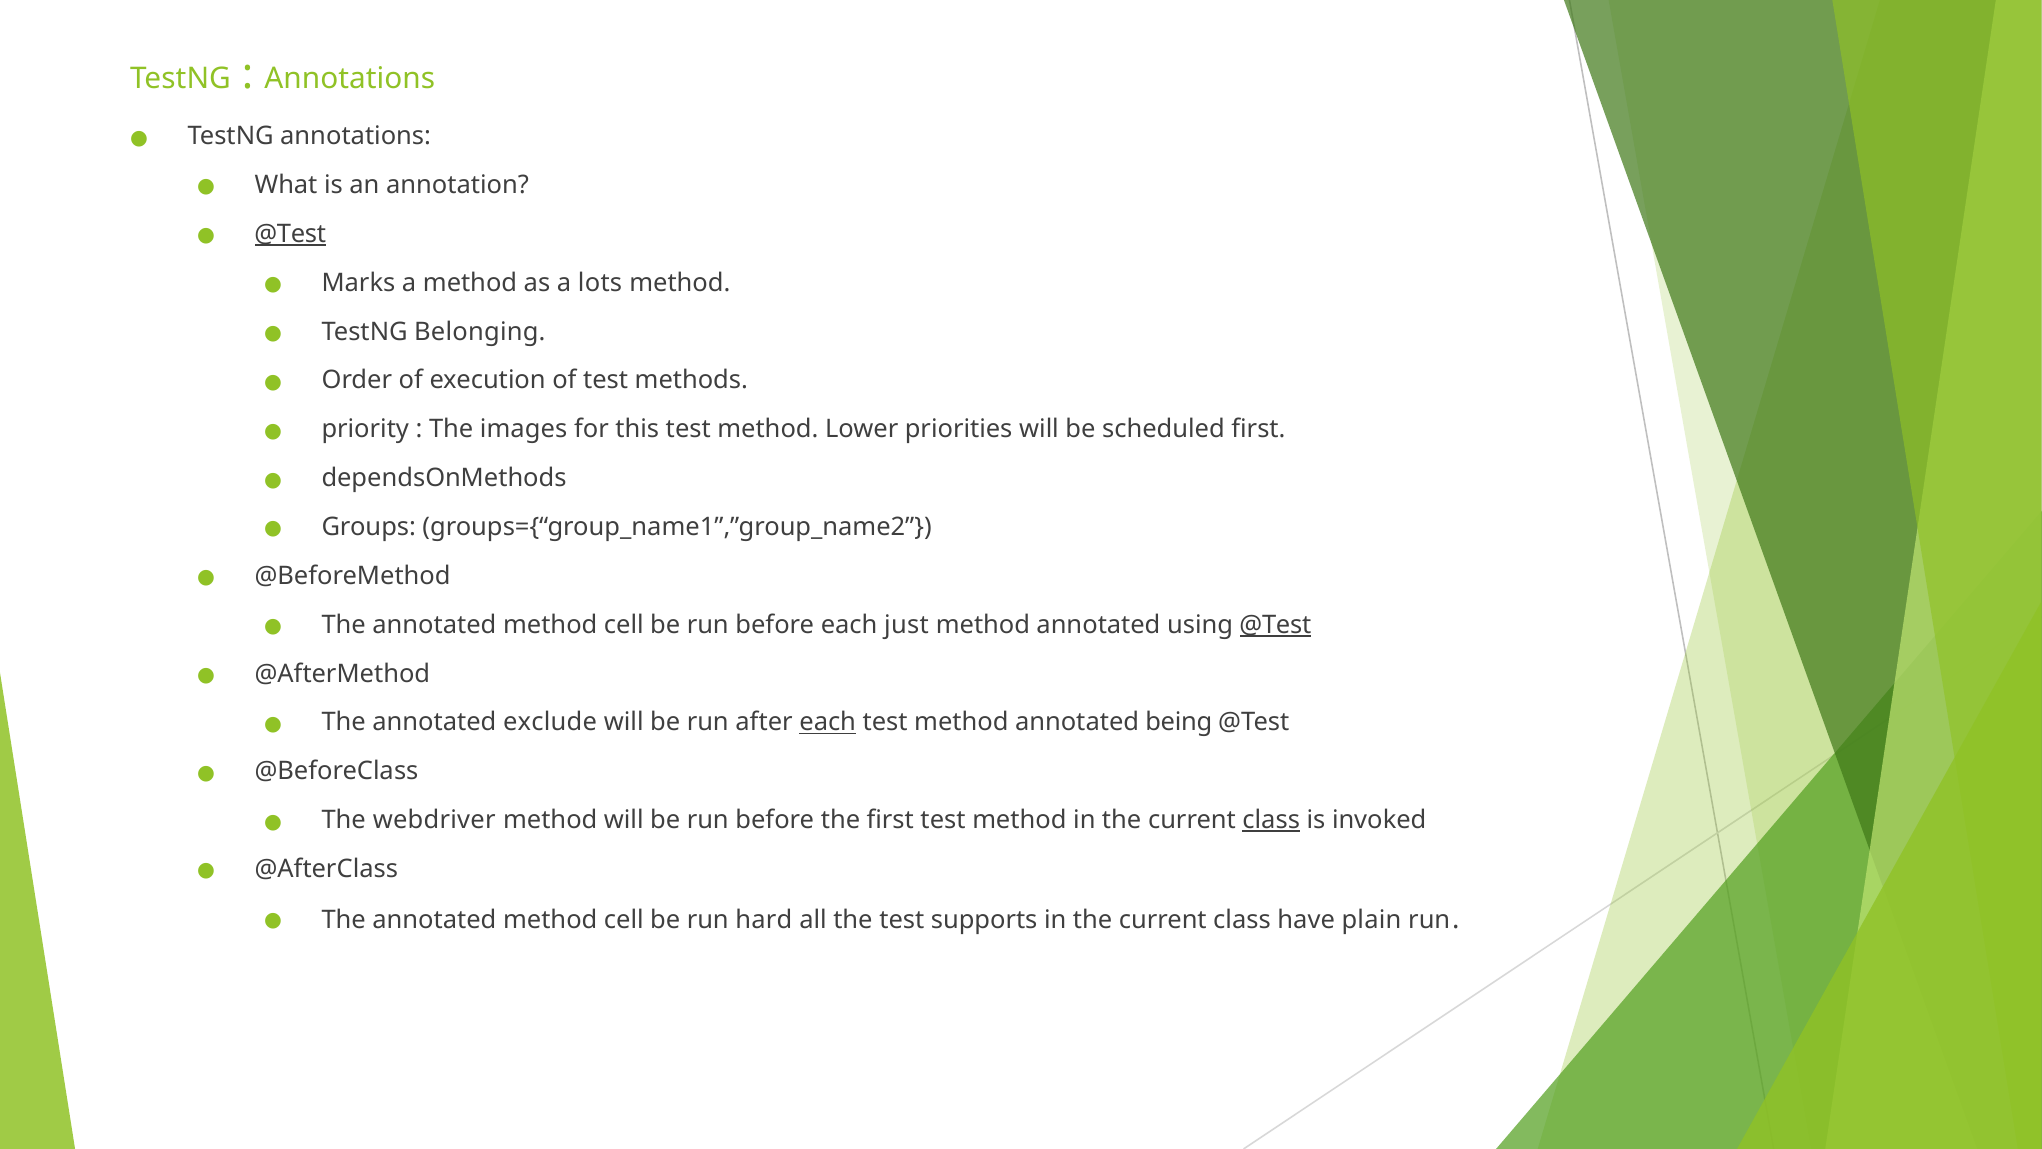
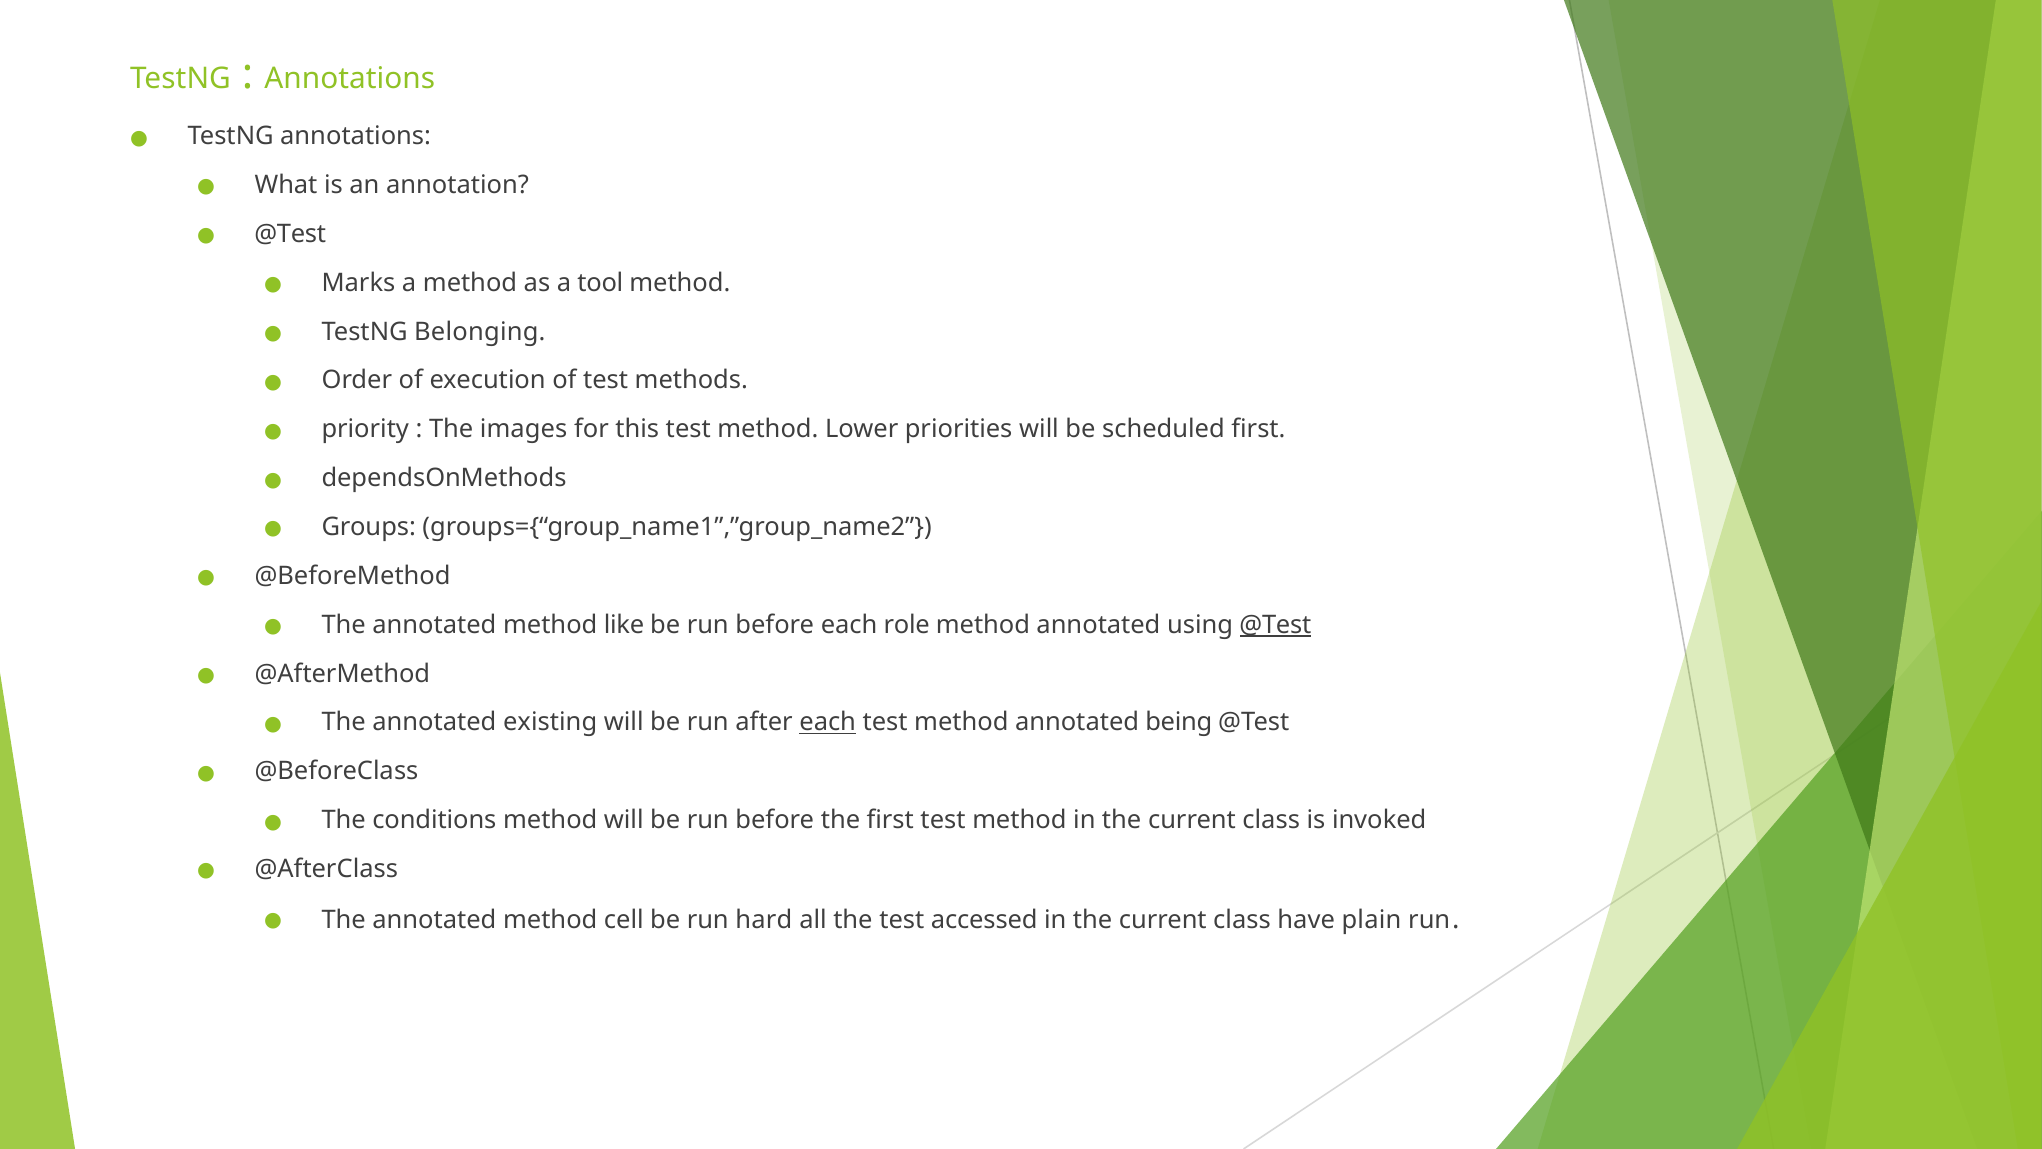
@Test underline: present -> none (290, 234)
lots: lots -> tool (600, 283)
cell: cell -> like (624, 625)
just: just -> role (907, 625)
exclude: exclude -> existing (550, 722)
webdriver: webdriver -> conditions (434, 820)
class underline: present -> none (1271, 820)
supports: supports -> accessed (984, 919)
